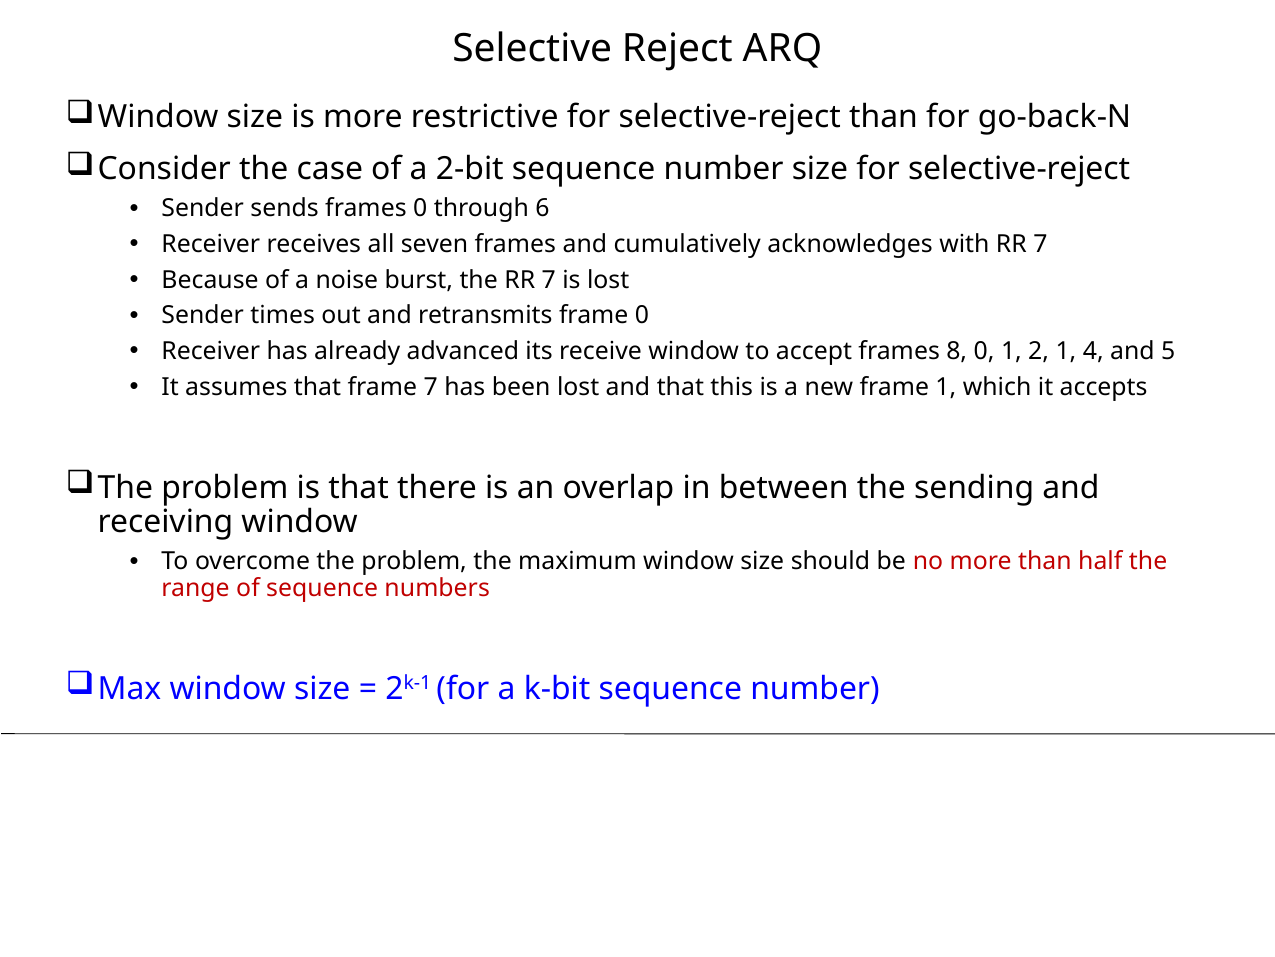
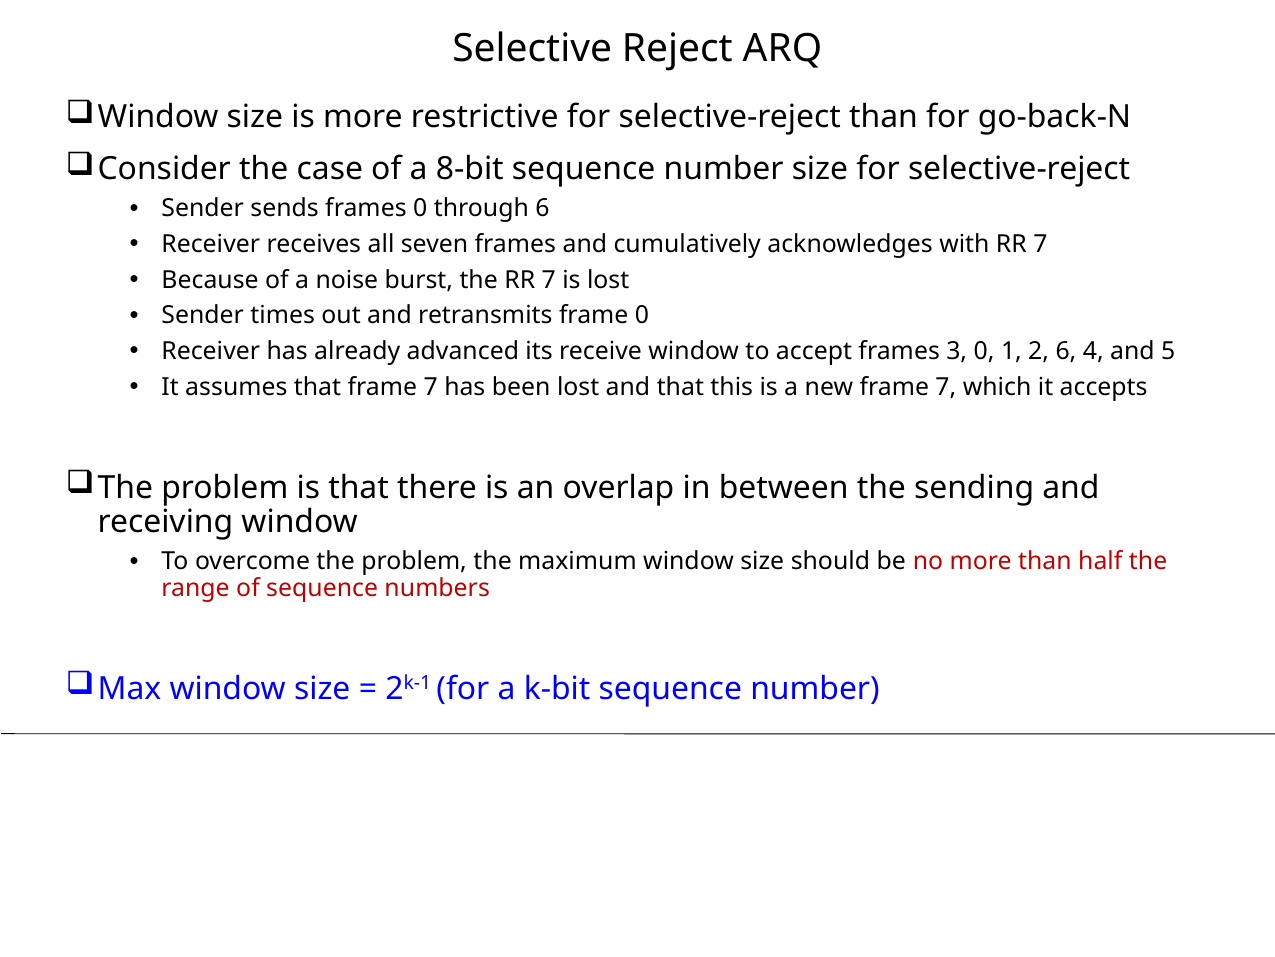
2-bit: 2-bit -> 8-bit (470, 169)
8: 8 -> 3 (957, 351)
2 1: 1 -> 6 (1066, 351)
new frame 1: 1 -> 7 (946, 387)
